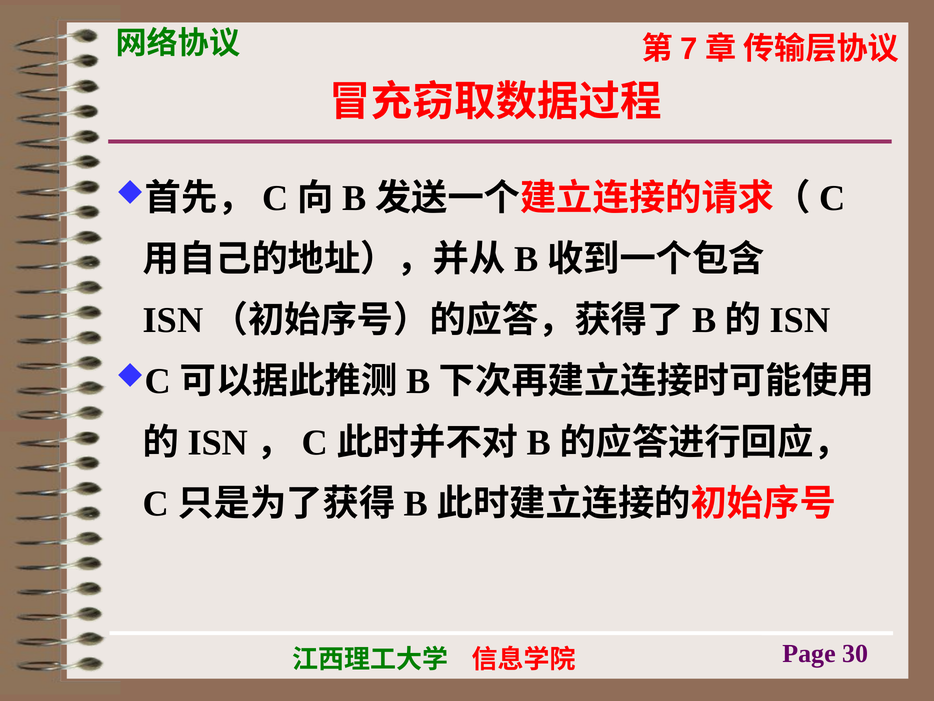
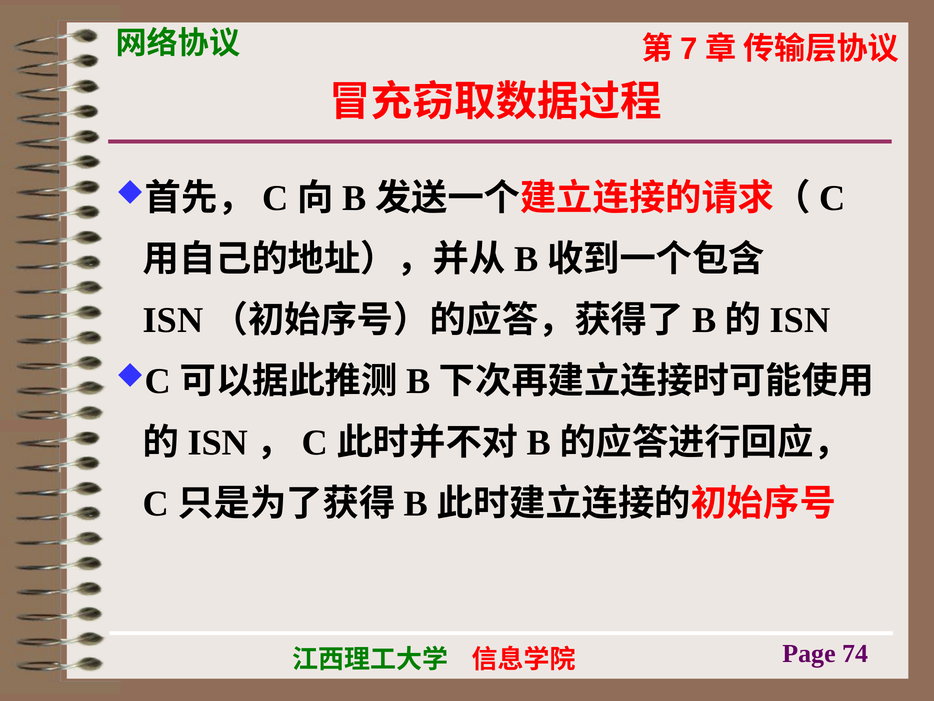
30: 30 -> 74 (855, 653)
